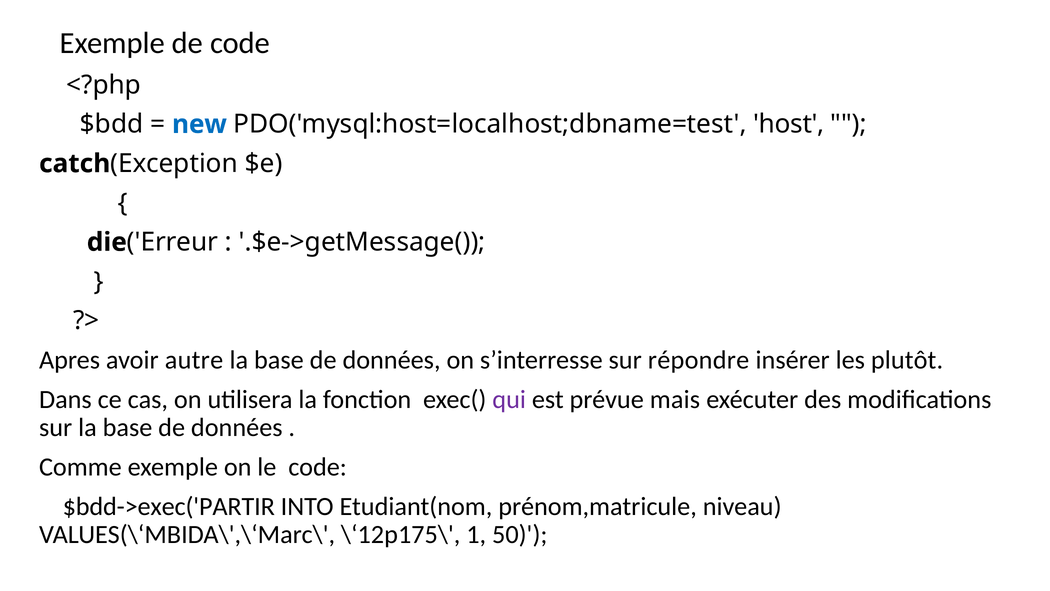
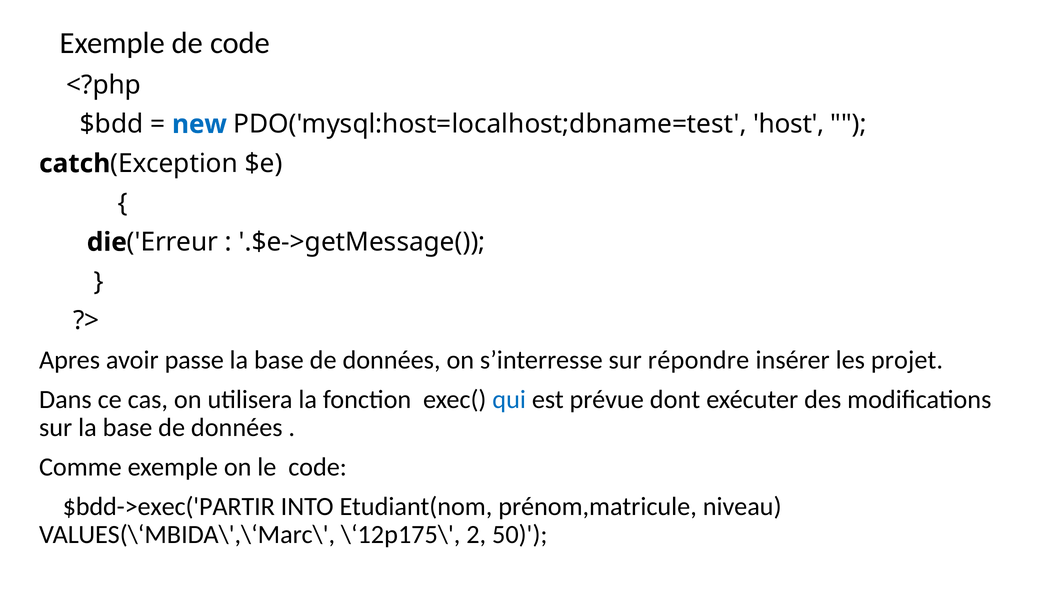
autre: autre -> passe (194, 360)
plutôt: plutôt -> projet (907, 360)
qui colour: purple -> blue (509, 399)
mais: mais -> dont (675, 399)
1: 1 -> 2 (476, 534)
